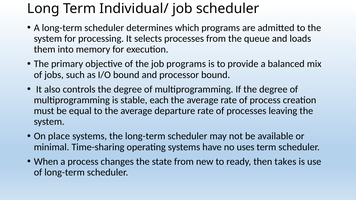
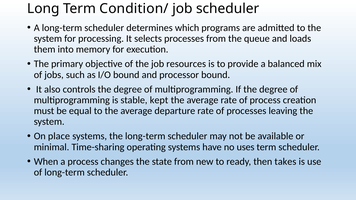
Individual/: Individual/ -> Condition/ (134, 9)
job programs: programs -> resources (186, 64)
each: each -> kept (159, 100)
